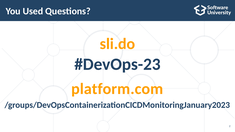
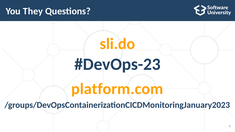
Used: Used -> They (33, 11)
